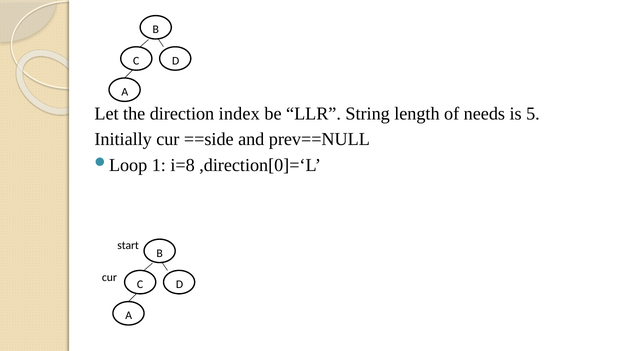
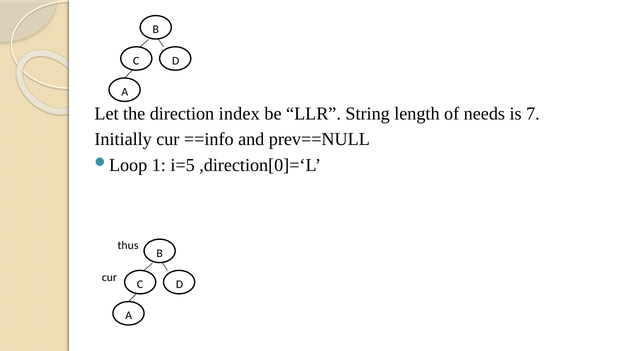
5: 5 -> 7 (533, 113)
==side: ==side -> ==info (209, 139)
i=8: i=8 -> i=5 (183, 165)
start: start -> thus (128, 245)
